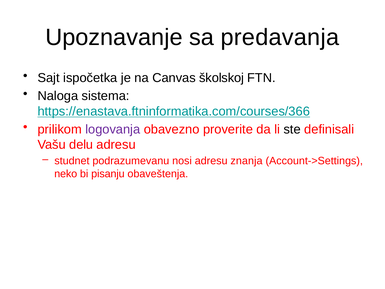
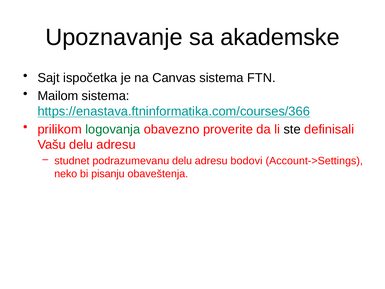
predavanja: predavanja -> akademske (280, 37)
Canvas školskoj: školskoj -> sistema (221, 78)
Naloga: Naloga -> Mailom (58, 96)
logovanja colour: purple -> green (113, 129)
podrazumevanu nosi: nosi -> delu (182, 161)
znanja: znanja -> bodovi (246, 161)
